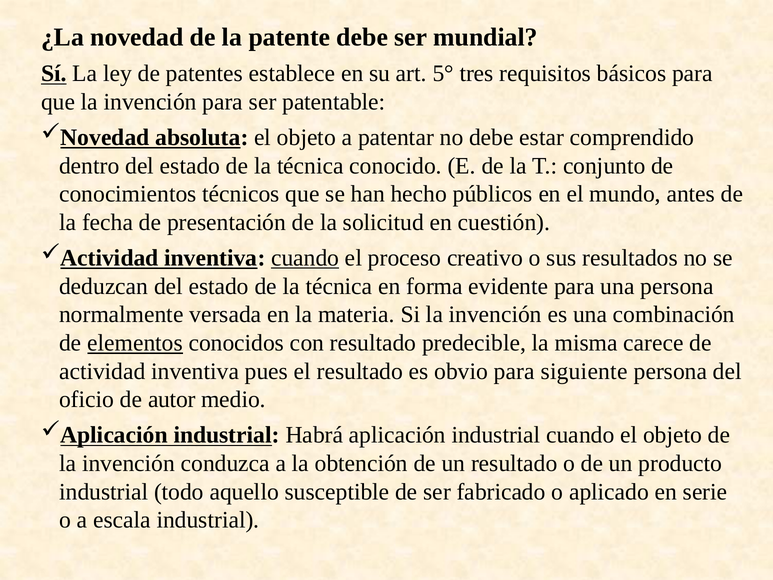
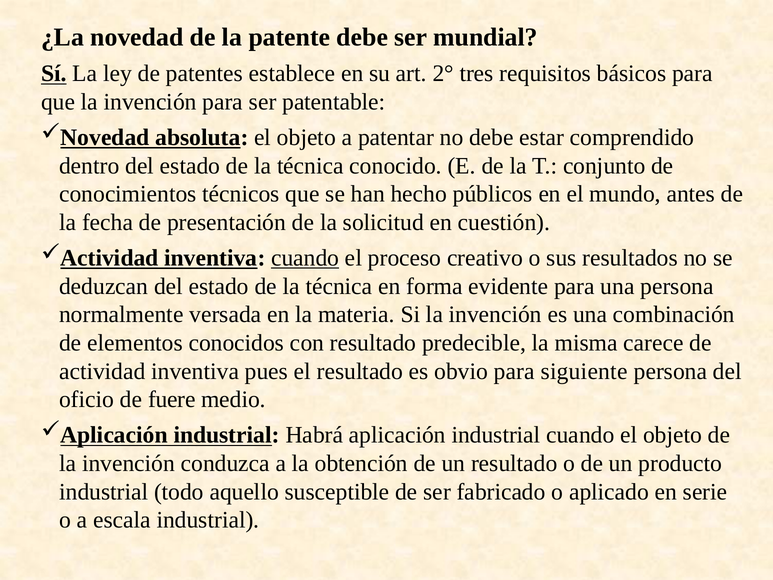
5°: 5° -> 2° (443, 74)
elementos underline: present -> none (135, 343)
autor: autor -> fuere (172, 399)
